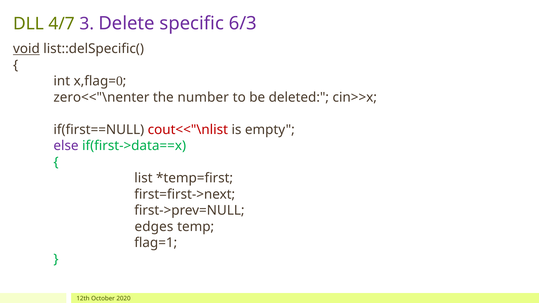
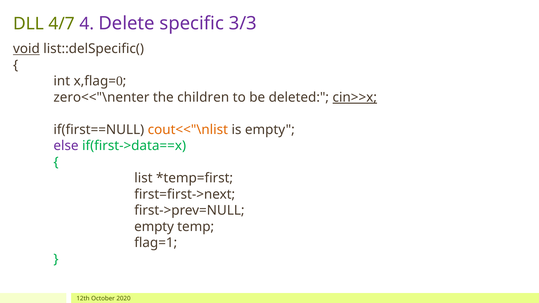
3: 3 -> 4 (87, 24)
6/3: 6/3 -> 3/3 (243, 23)
number: number -> children (203, 97)
cin>>x underline: none -> present (355, 97)
cout<<"\nlist colour: red -> orange (188, 130)
edges: edges -> empty (154, 227)
